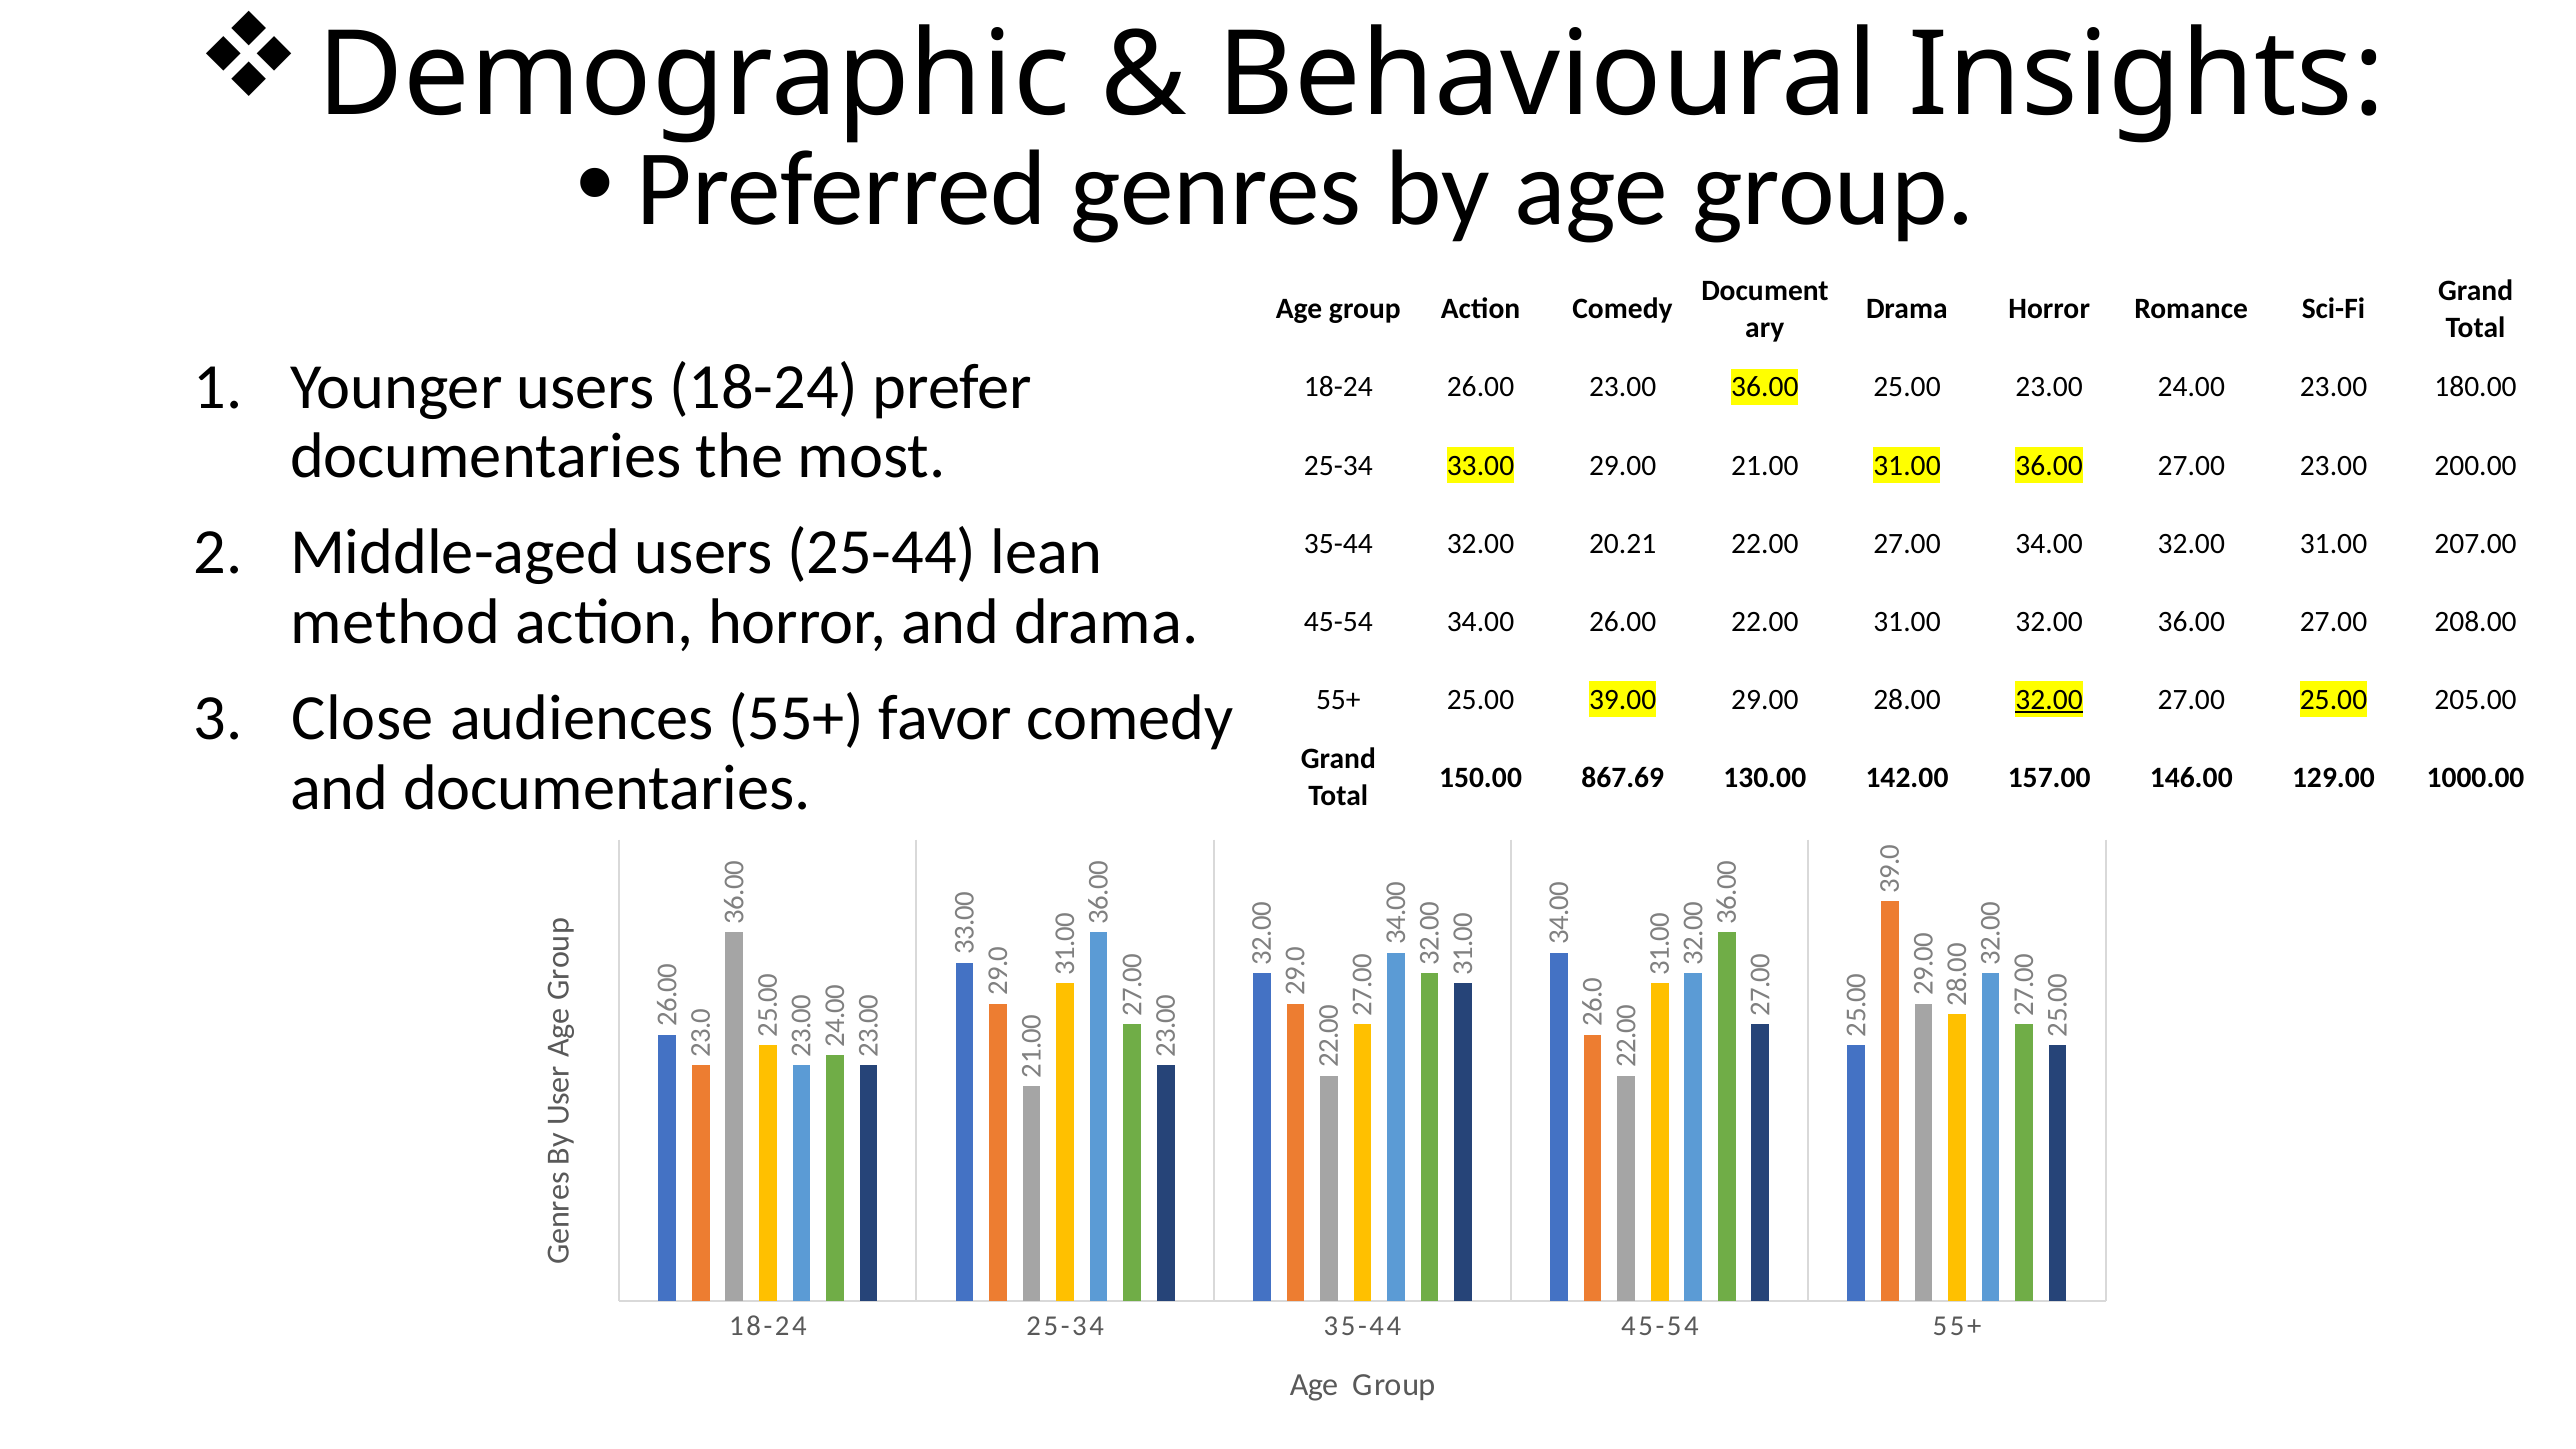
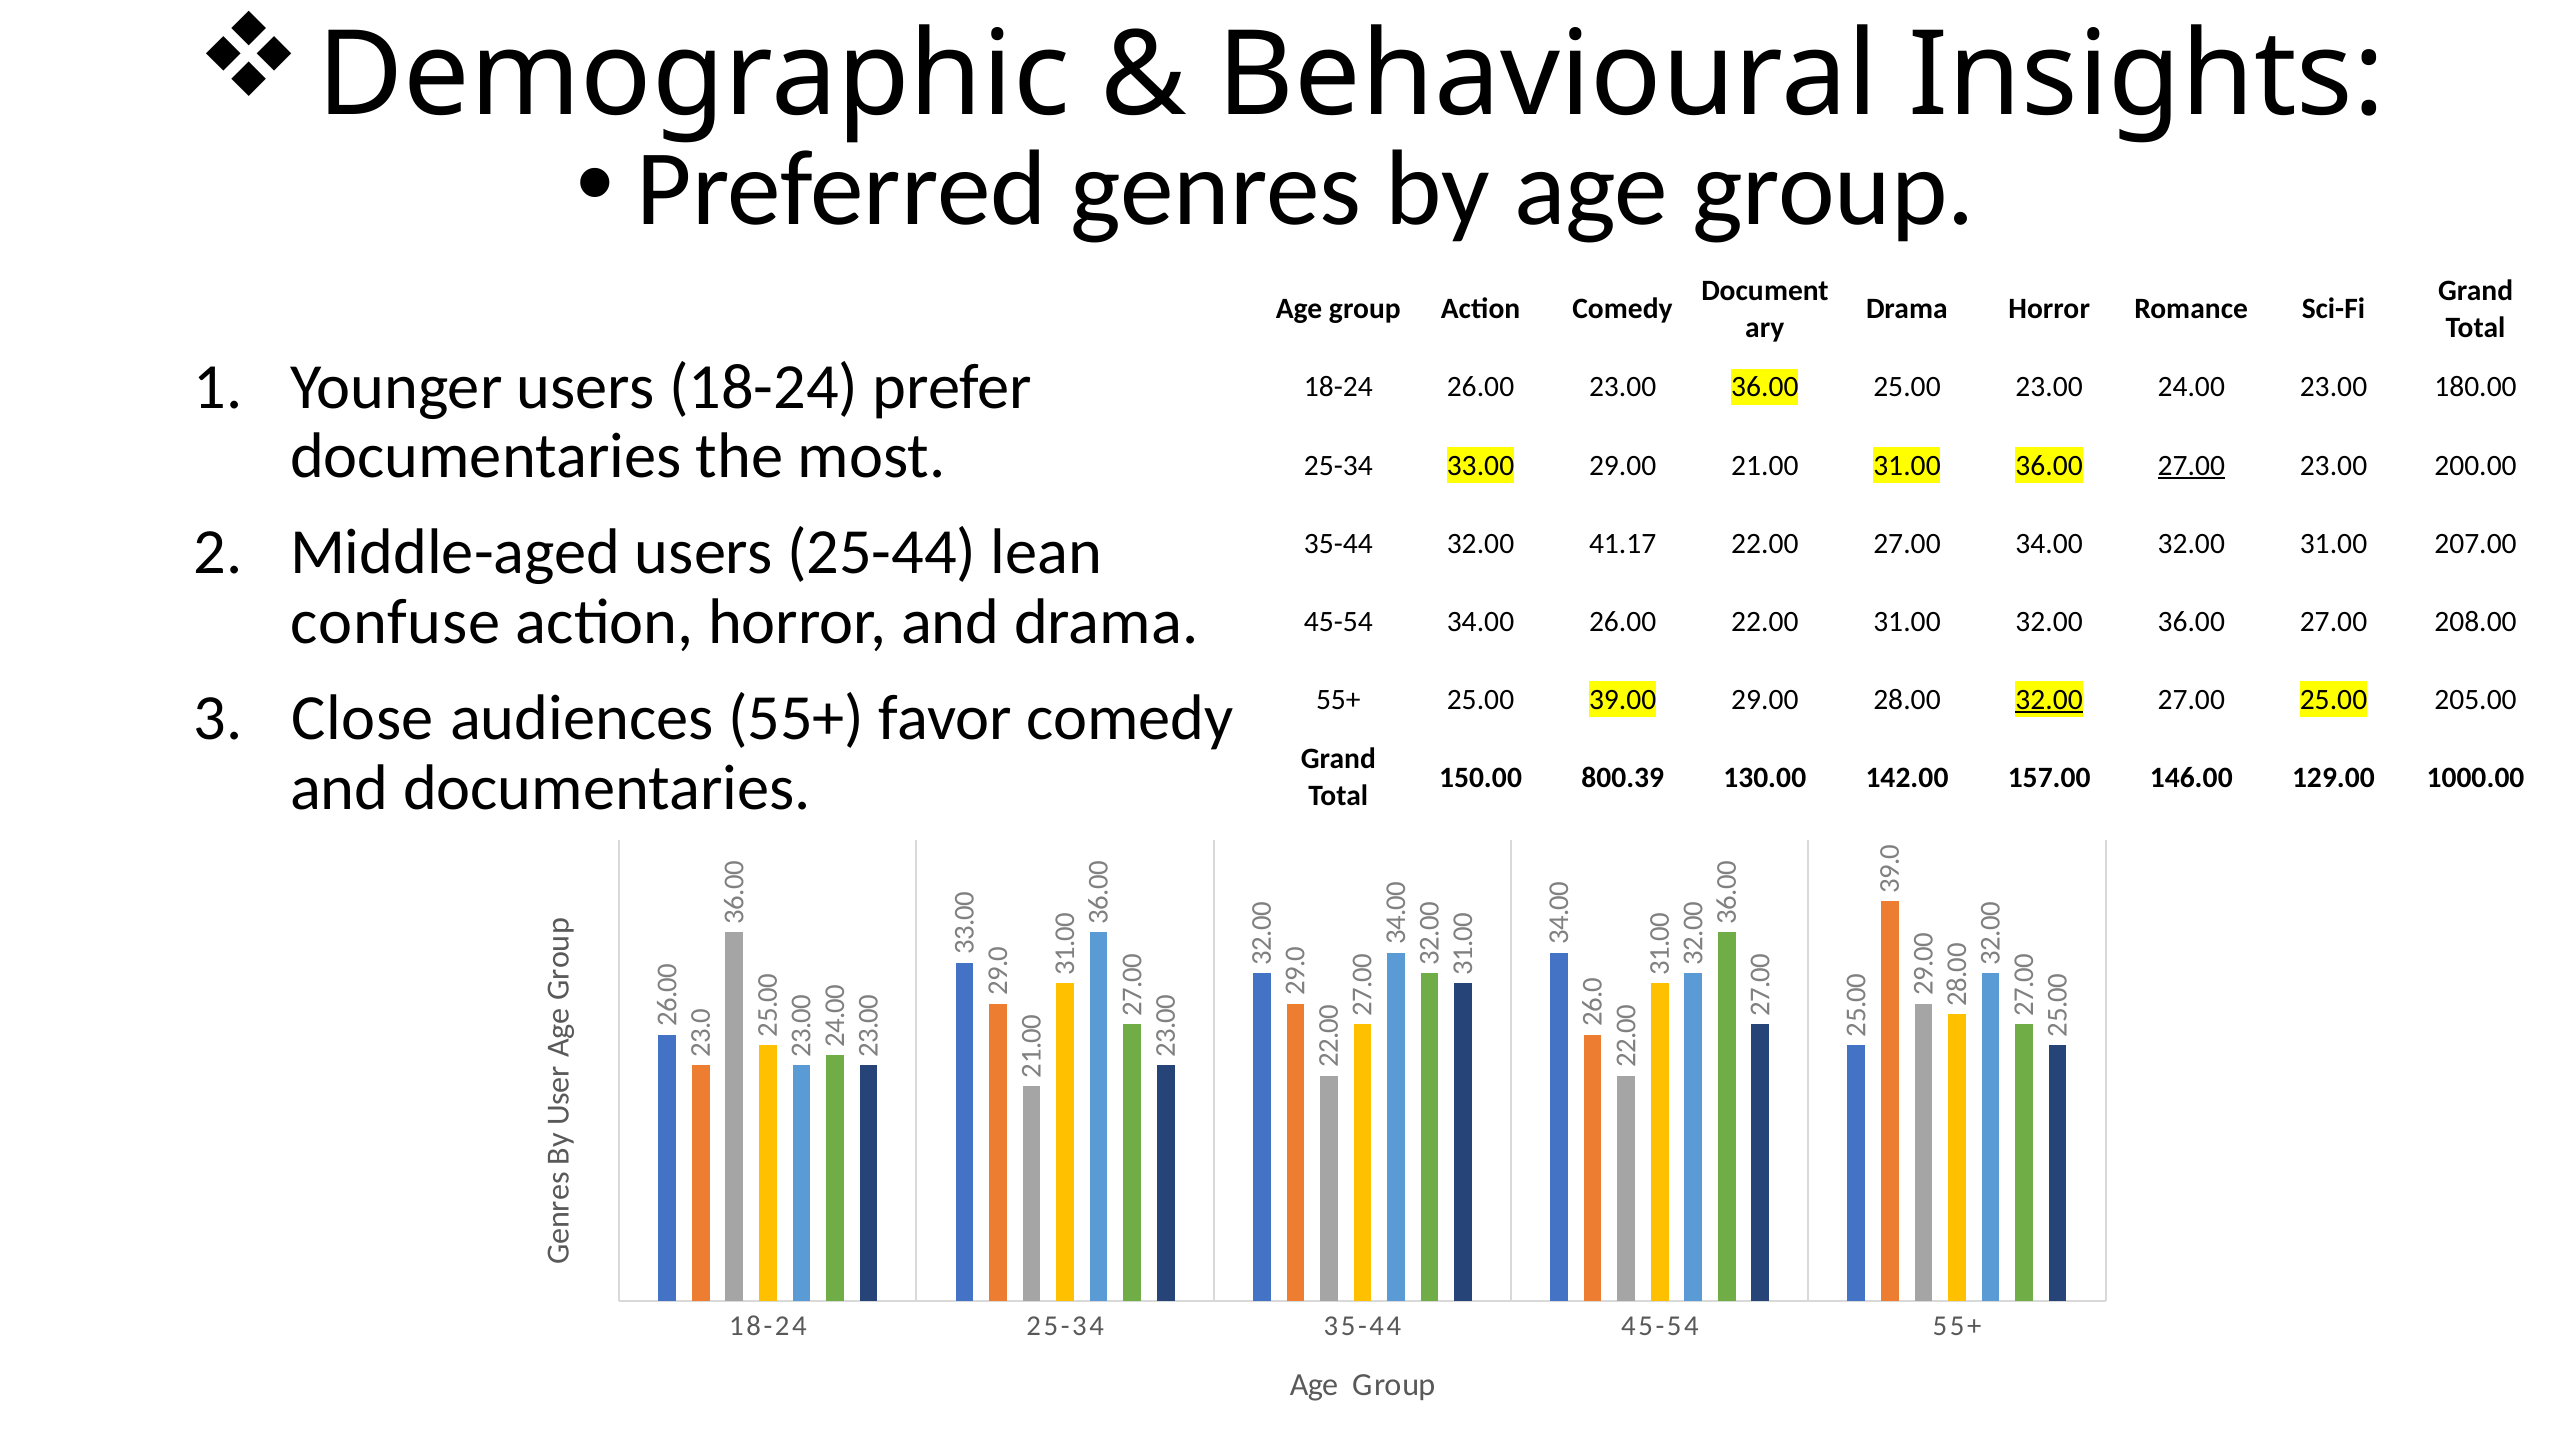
27.00 underline: none -> present (2191, 465)
20.21: 20.21 -> 41.17 (1623, 543)
method: method -> confuse (395, 622)
867.69: 867.69 -> 800.39 (1623, 777)
